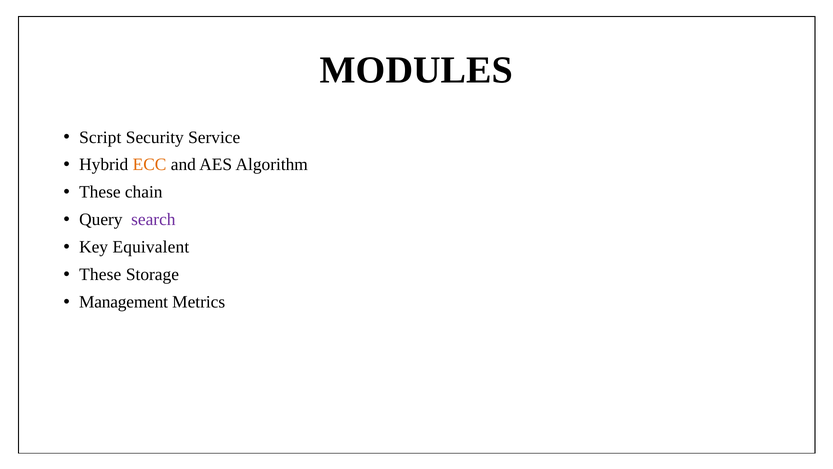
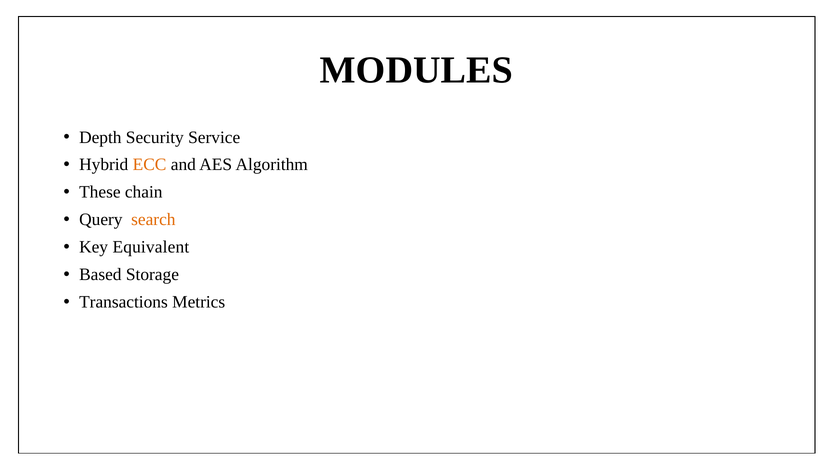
Script: Script -> Depth (100, 137)
search colour: purple -> orange (153, 219)
These: These -> Based (100, 274)
Management: Management -> Transactions (123, 302)
